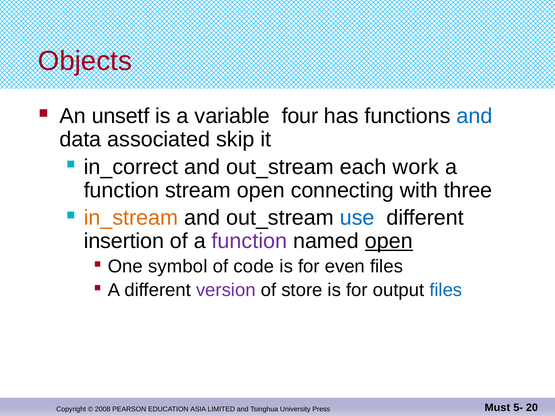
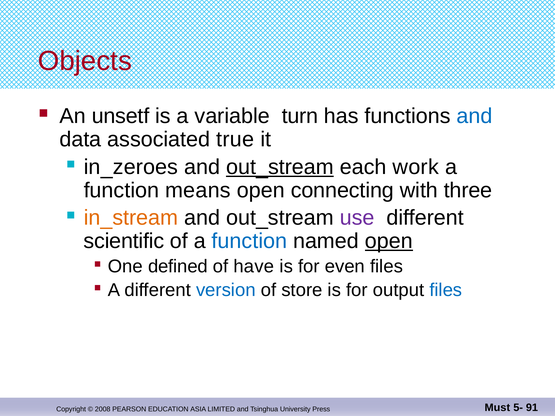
four: four -> turn (300, 116)
skip: skip -> true (235, 139)
in_correct: in_correct -> in_zeroes (131, 167)
out_stream underline: none -> present (280, 167)
stream: stream -> means (198, 190)
use colour: blue -> purple (357, 218)
insertion: insertion -> scientific (124, 241)
function colour: purple -> blue (249, 241)
symbol: symbol -> defined (178, 267)
code: code -> have (254, 267)
version colour: purple -> blue (226, 290)
20: 20 -> 91 (532, 408)
